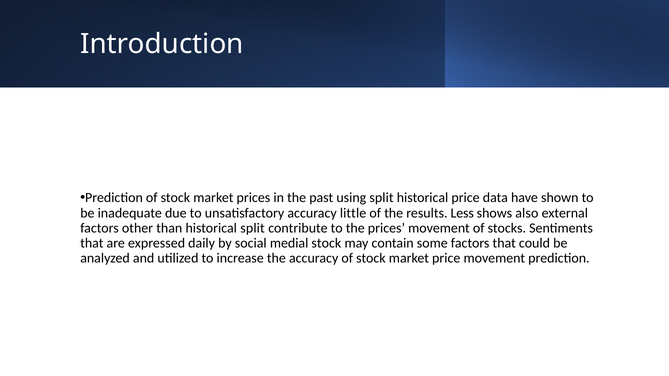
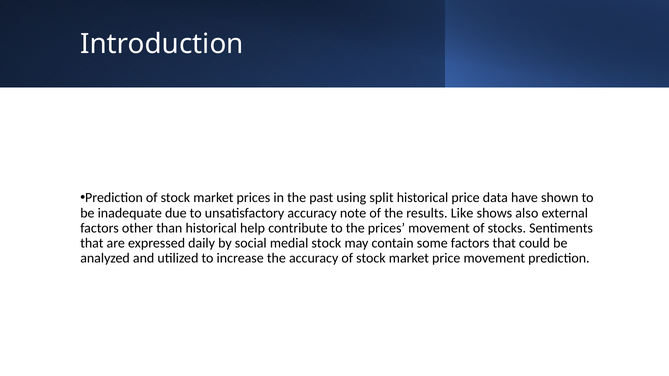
little: little -> note (353, 213)
Less: Less -> Like (462, 213)
historical split: split -> help (253, 228)
